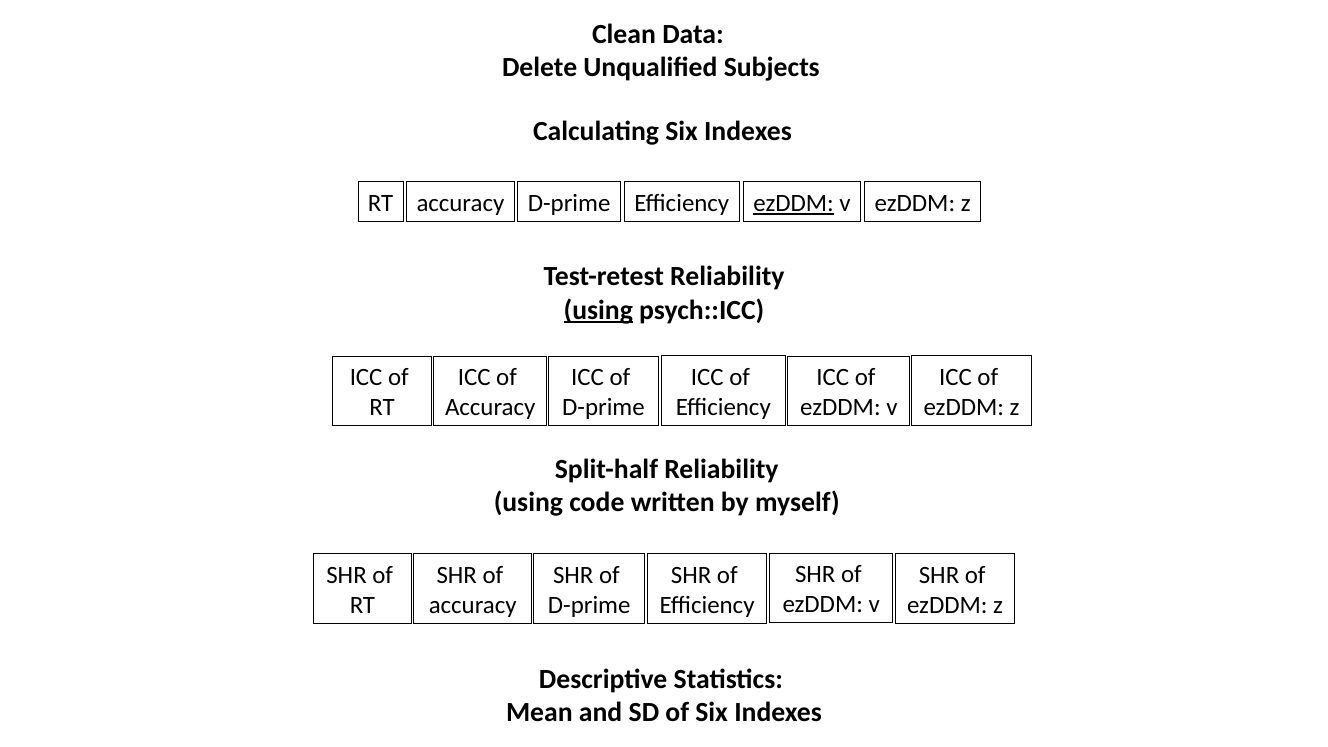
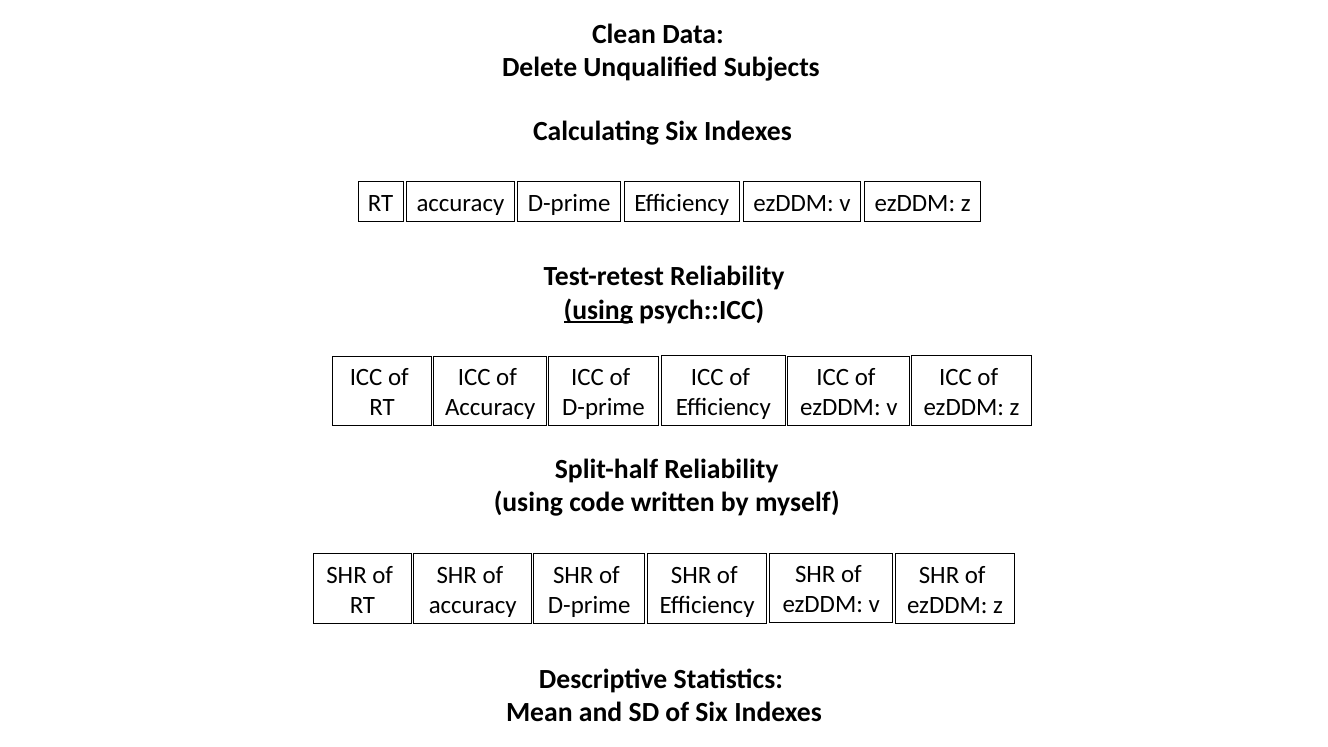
ezDDM underline: present -> none (794, 203)
